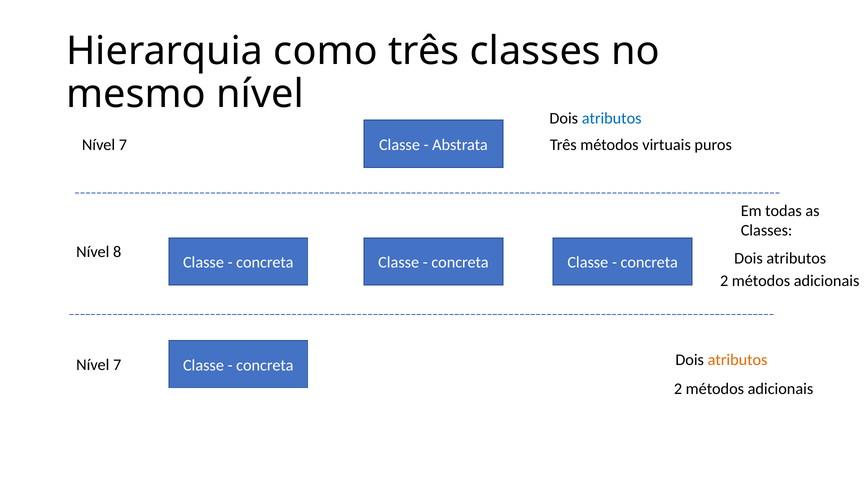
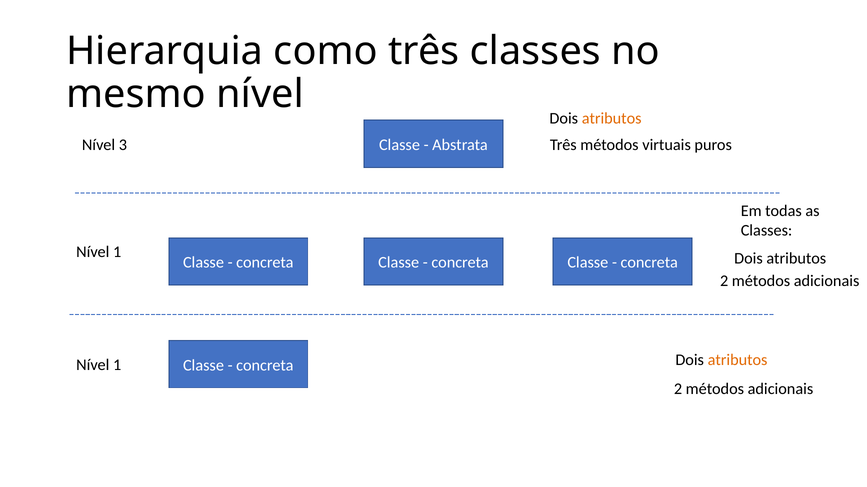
atributos colour: blue -> orange (612, 119)
7: 7 -> 3 (123, 145)
8: 8 -> 1 (117, 252)
7: 7 -> 1 (117, 366)
